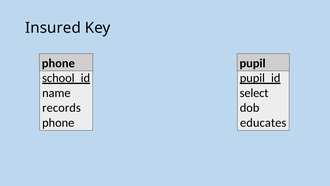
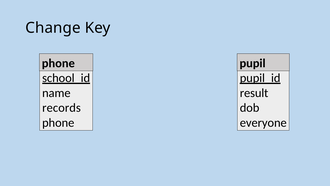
Insured: Insured -> Change (53, 28)
select: select -> result (254, 93)
educates: educates -> everyone (263, 122)
